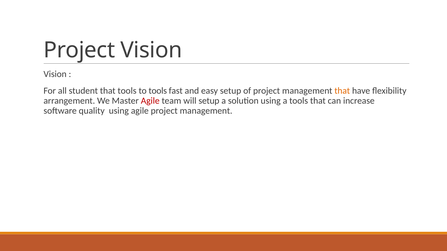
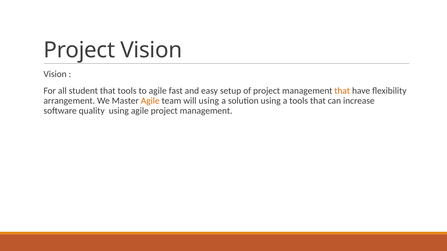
to tools: tools -> agile (158, 91)
Agile colour: red -> orange (150, 101)
will setup: setup -> using (209, 101)
